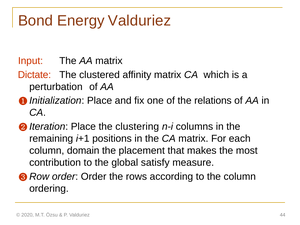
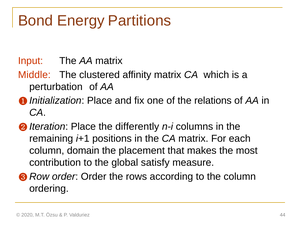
Energy Valduriez: Valduriez -> Partitions (140, 21)
Dictate: Dictate -> Middle (34, 75)
clustering: clustering -> differently (137, 127)
